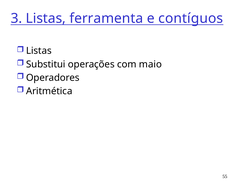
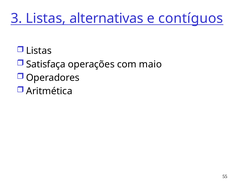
ferramenta: ferramenta -> alternativas (106, 18)
Substitui: Substitui -> Satisfaça (46, 64)
